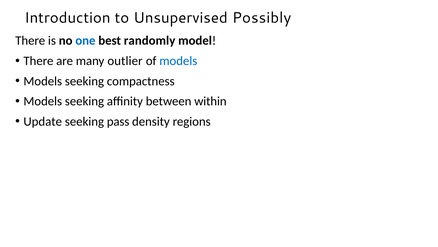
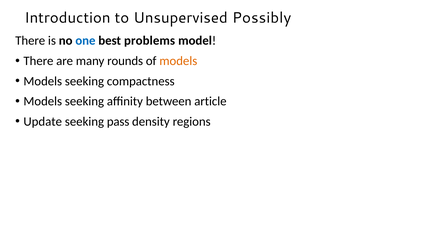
randomly: randomly -> problems (150, 41)
outlier: outlier -> rounds (125, 61)
models colour: blue -> orange (178, 61)
within: within -> article (210, 101)
